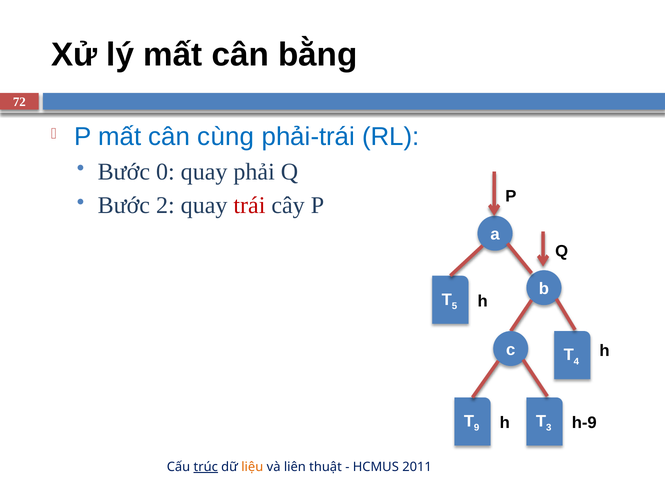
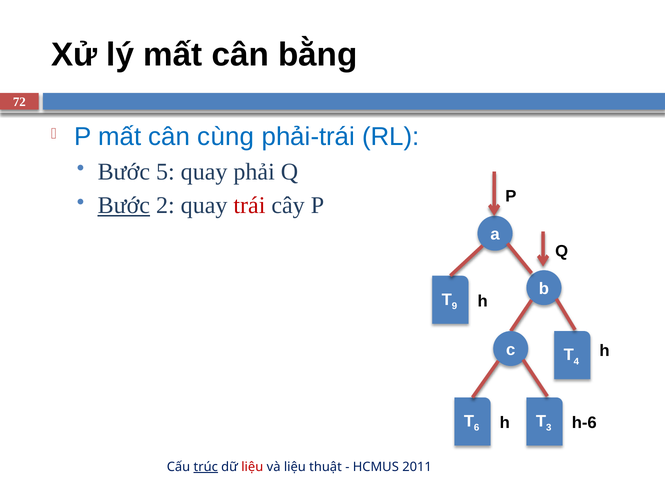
0: 0 -> 5 (165, 172)
Bước underline: none -> present (124, 206)
5: 5 -> 9 (454, 306)
9: 9 -> 6 (477, 428)
h-9: h-9 -> h-6 (584, 424)
liệu colour: orange -> red (252, 468)
và liên: liên -> liệu (295, 468)
